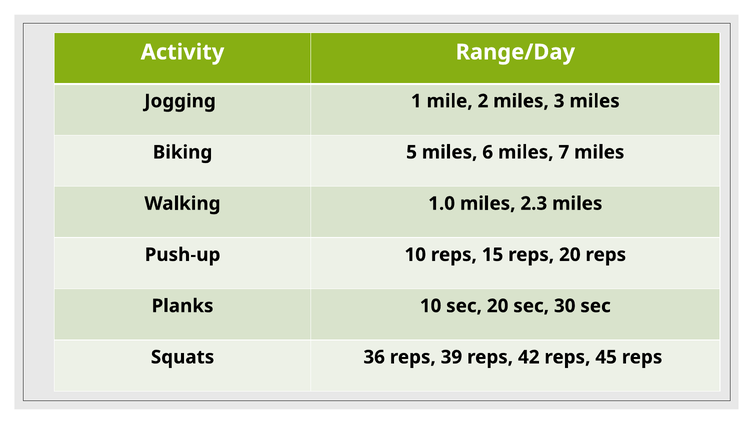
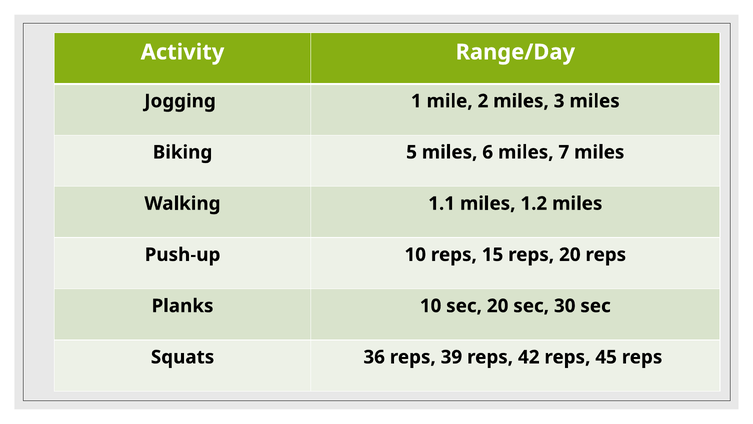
1.0: 1.0 -> 1.1 (442, 203)
2.3: 2.3 -> 1.2 (534, 203)
